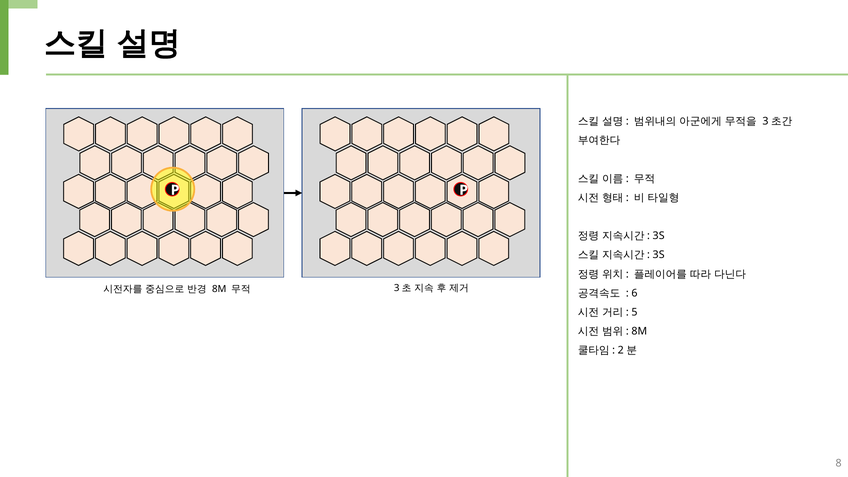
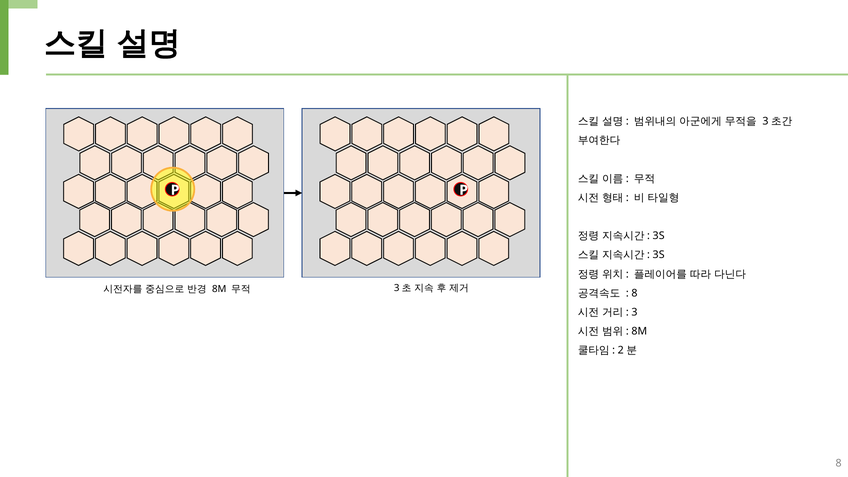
6: 6 -> 8 (634, 293)
5: 5 -> 3 (634, 312)
